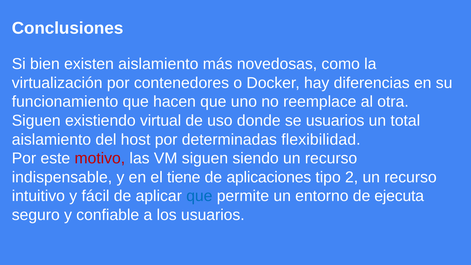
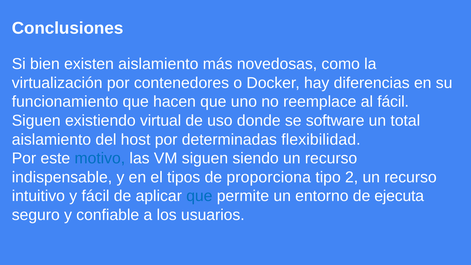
al otra: otra -> fácil (393, 102)
se usuarios: usuarios -> software (335, 121)
motivo colour: red -> blue (100, 158)
tiene: tiene -> tipos (184, 177)
aplicaciones: aplicaciones -> proporciona (269, 177)
